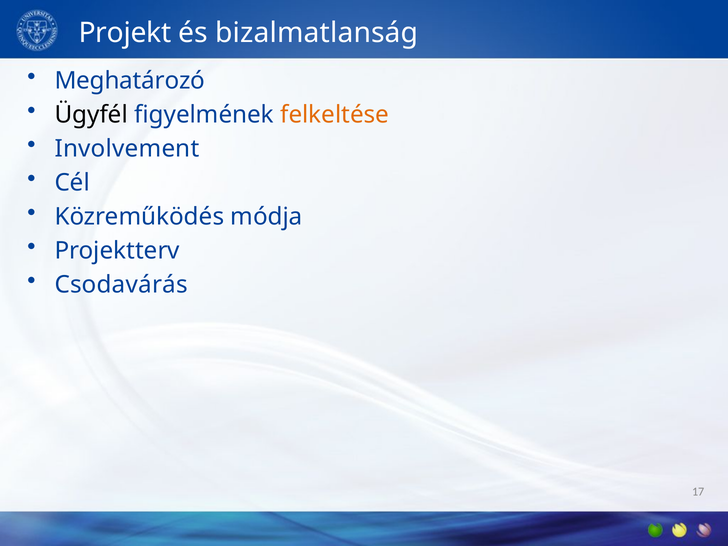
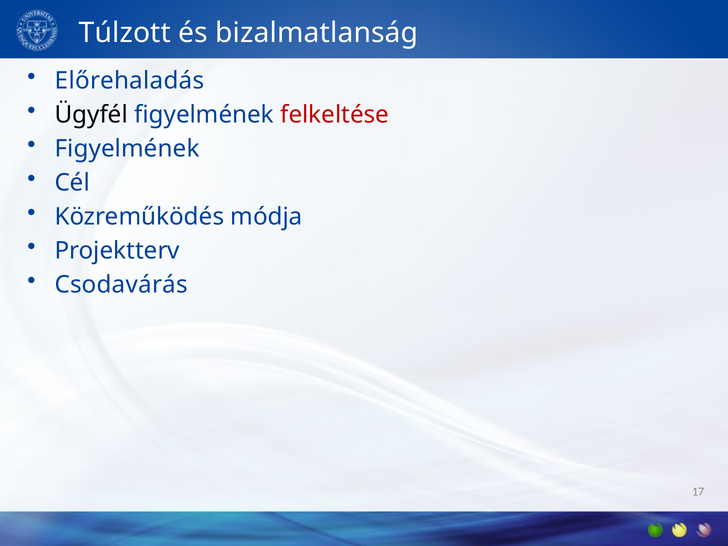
Projekt: Projekt -> Túlzott (125, 33)
Meghatározó: Meghatározó -> Előrehaladás (130, 81)
felkeltése colour: orange -> red (335, 115)
Involvement: Involvement -> Figyelmének (127, 149)
